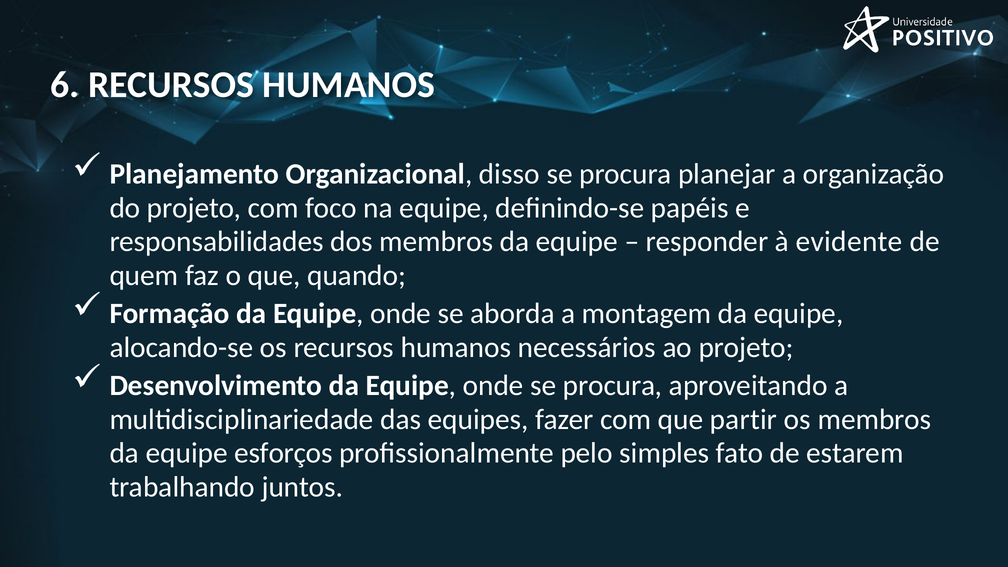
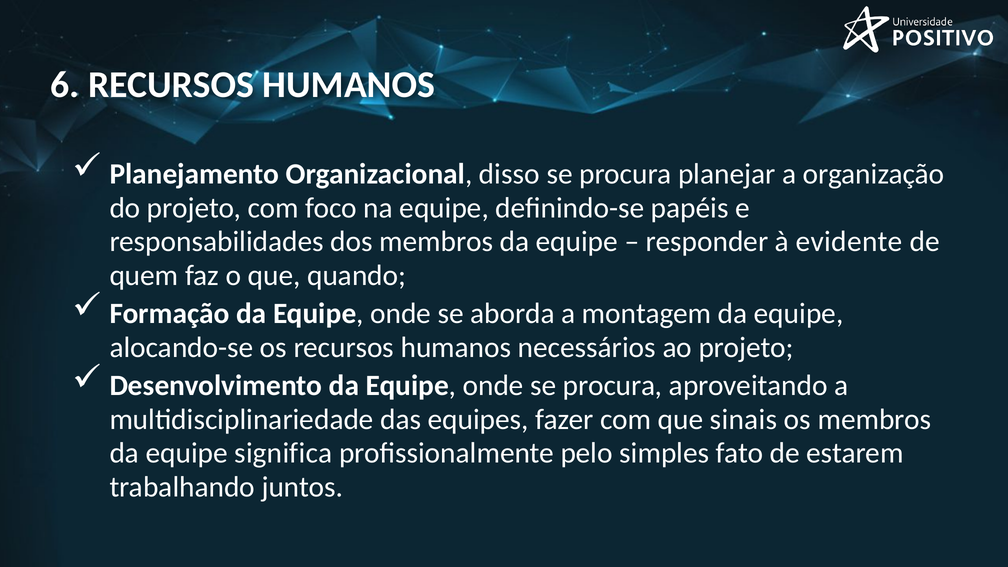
partir: partir -> sinais (743, 419)
esforços: esforços -> significa (283, 453)
